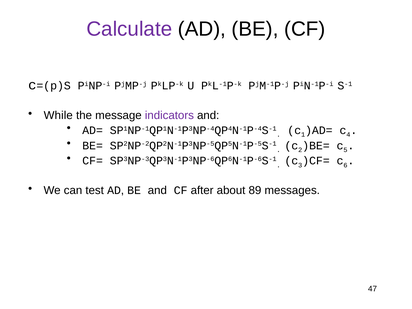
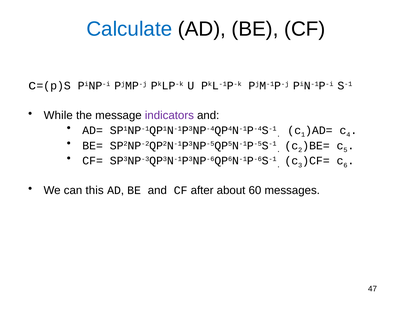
Calculate colour: purple -> blue (129, 29)
test: test -> this (95, 190)
89: 89 -> 60 (255, 190)
